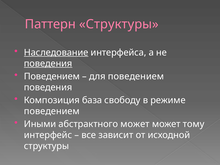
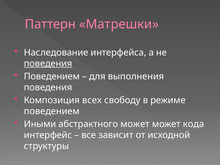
Паттерн Структуры: Структуры -> Матрешки (119, 24)
Наследование underline: present -> none (56, 53)
для поведением: поведением -> выполнения (136, 76)
база: база -> всех (92, 100)
тому: тому -> кода (194, 124)
